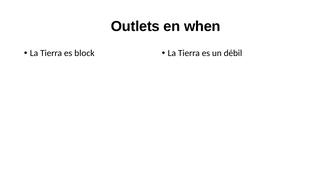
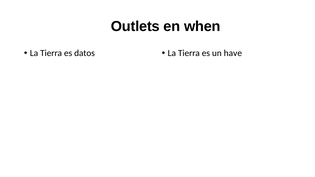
block: block -> datos (85, 53)
débil: débil -> have (233, 53)
